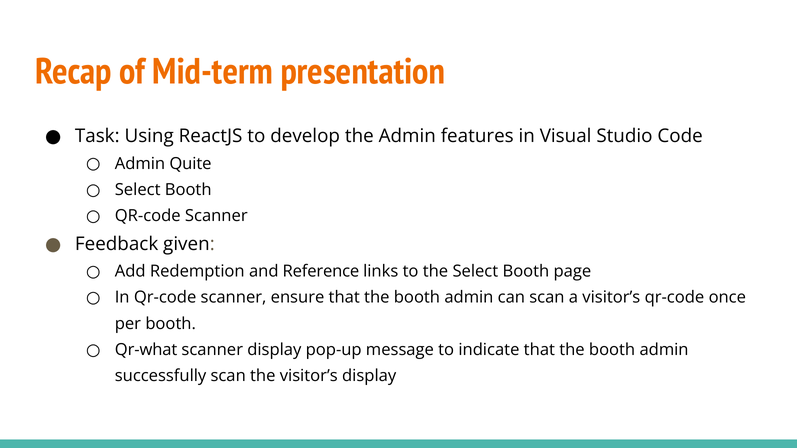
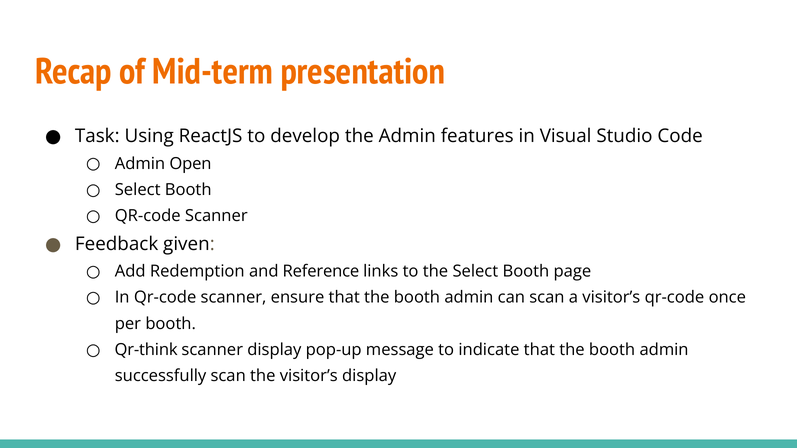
Quite: Quite -> Open (190, 164)
Qr-what: Qr-what -> Qr-think (146, 350)
